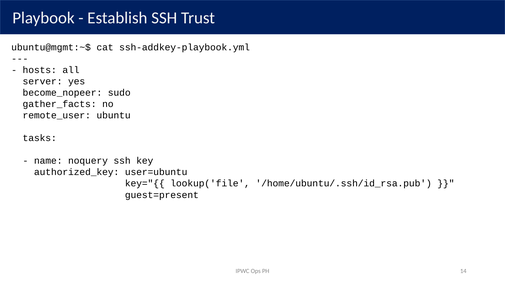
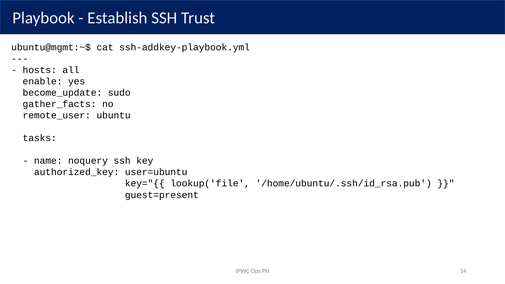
server: server -> enable (43, 81)
become_nopeer: become_nopeer -> become_update (62, 93)
